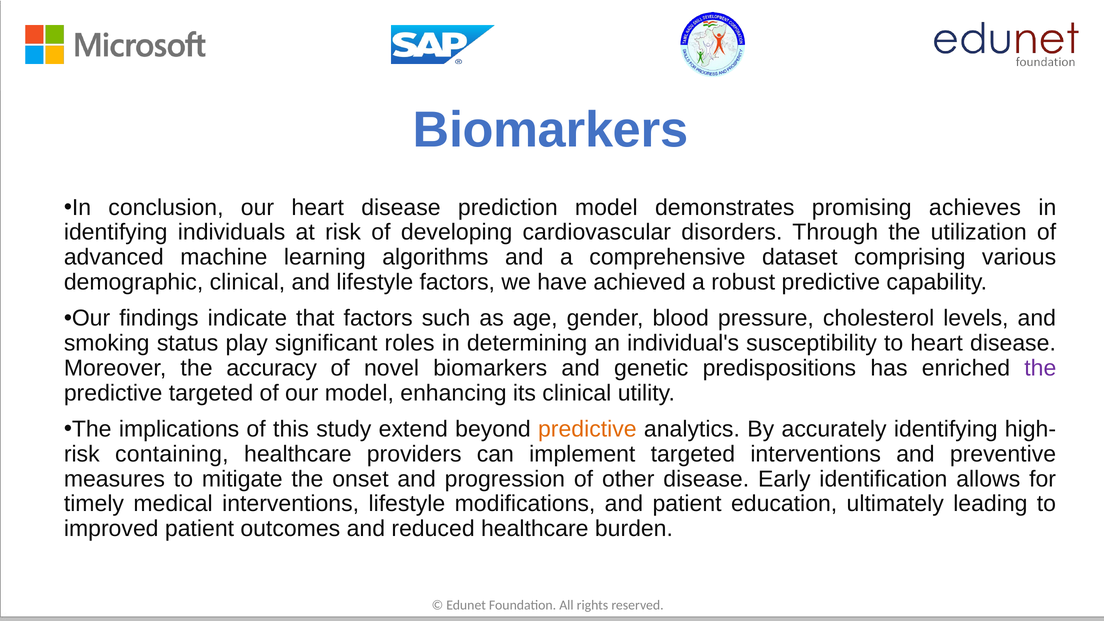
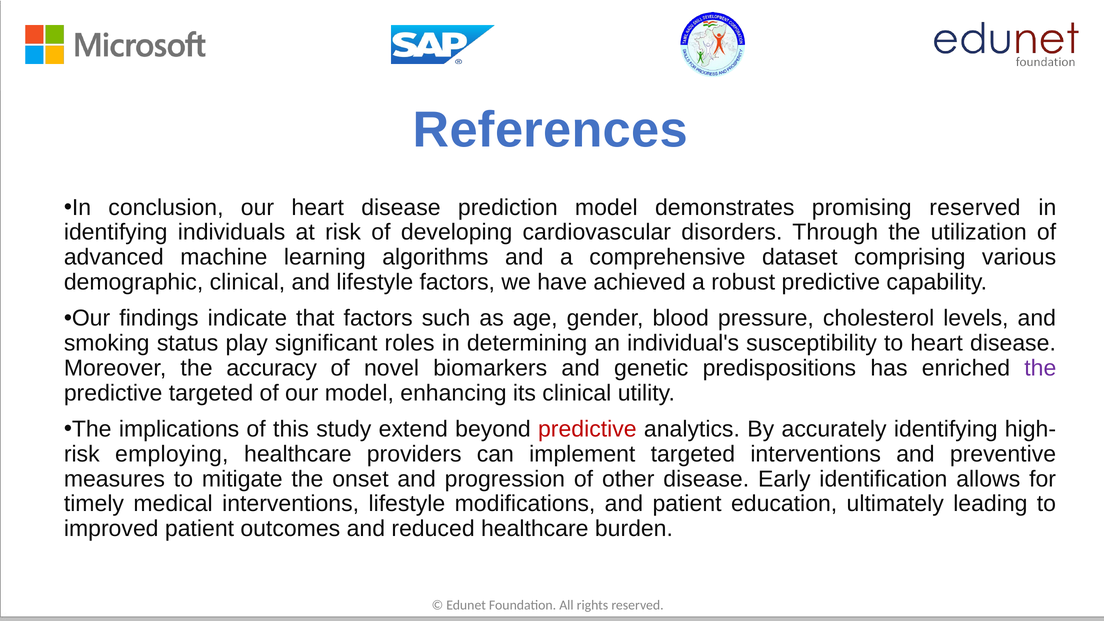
Biomarkers: Biomarkers -> References (550, 130)
promising achieves: achieves -> reserved (975, 208)
predictive colour: orange -> red (587, 429)
containing: containing -> employing (172, 454)
